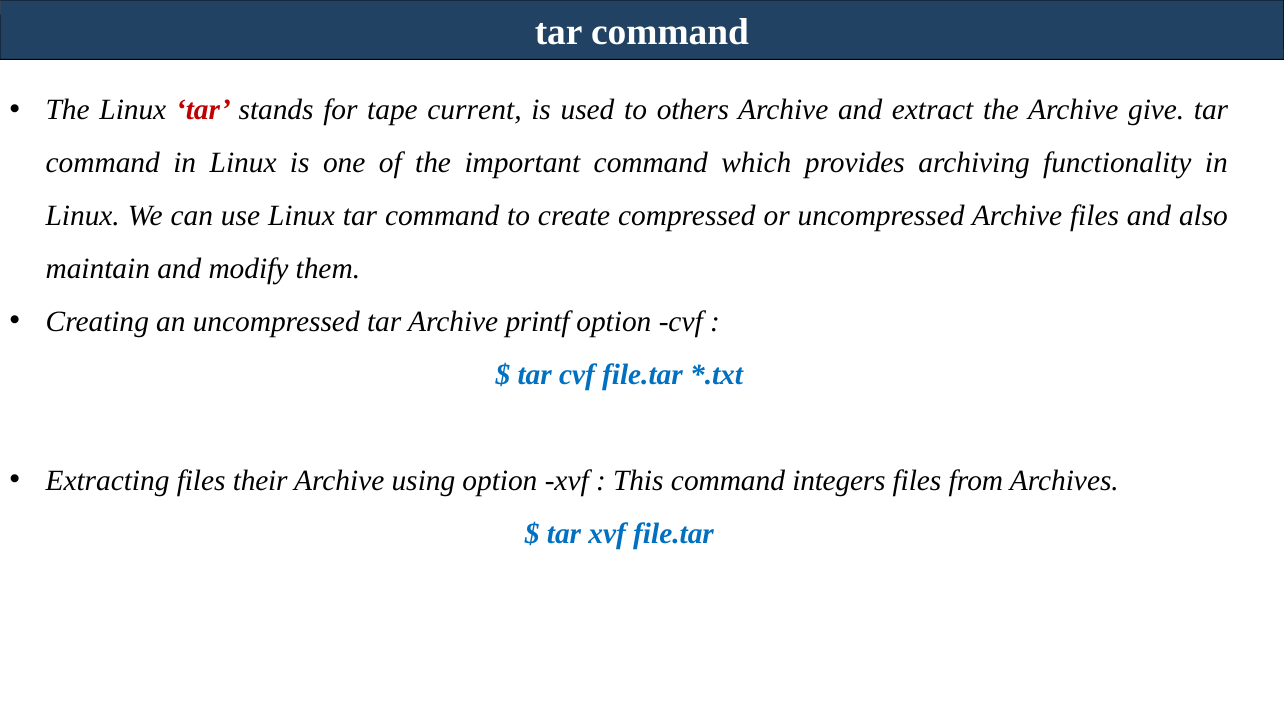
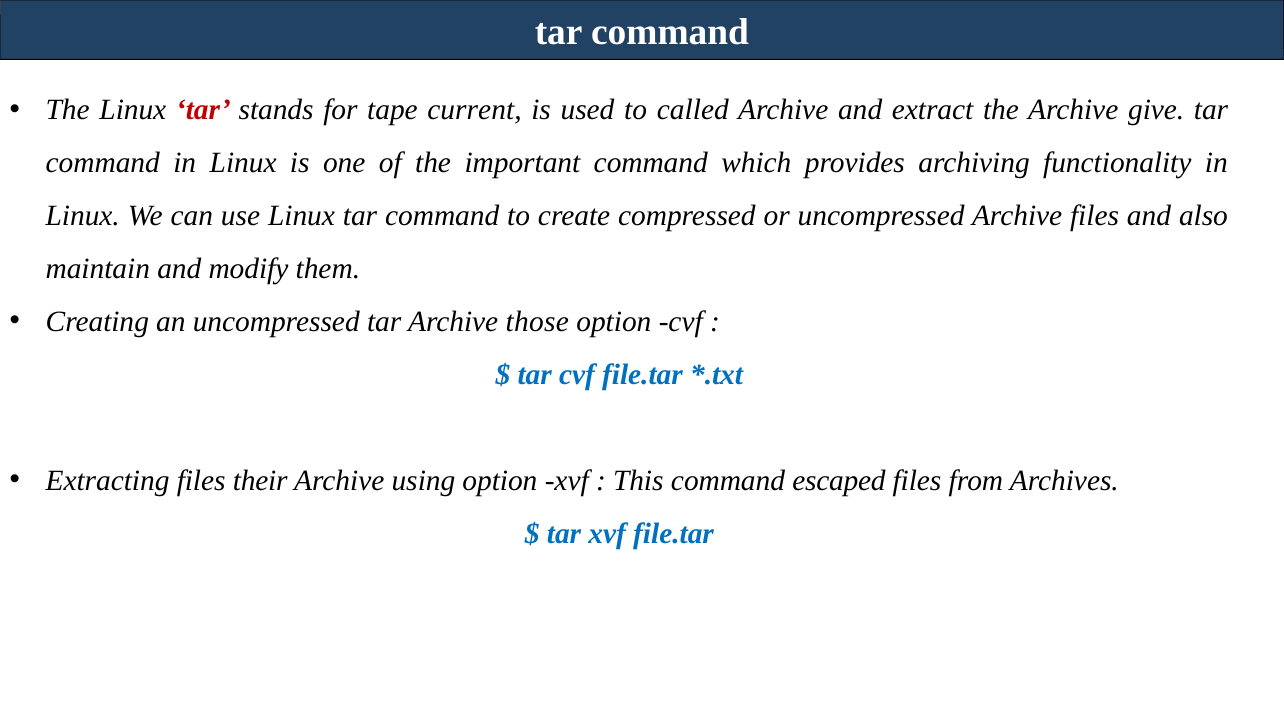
others: others -> called (693, 110)
printf: printf -> those (537, 322)
integers: integers -> escaped (839, 481)
